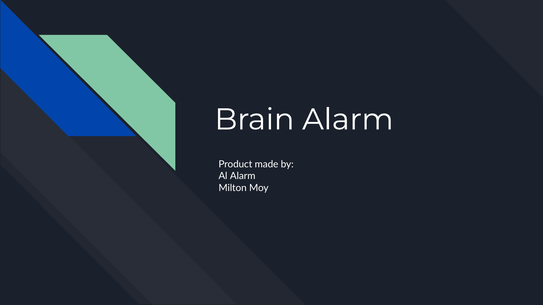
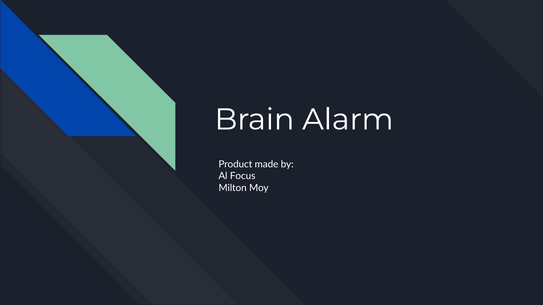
Al Alarm: Alarm -> Focus (243, 176)
